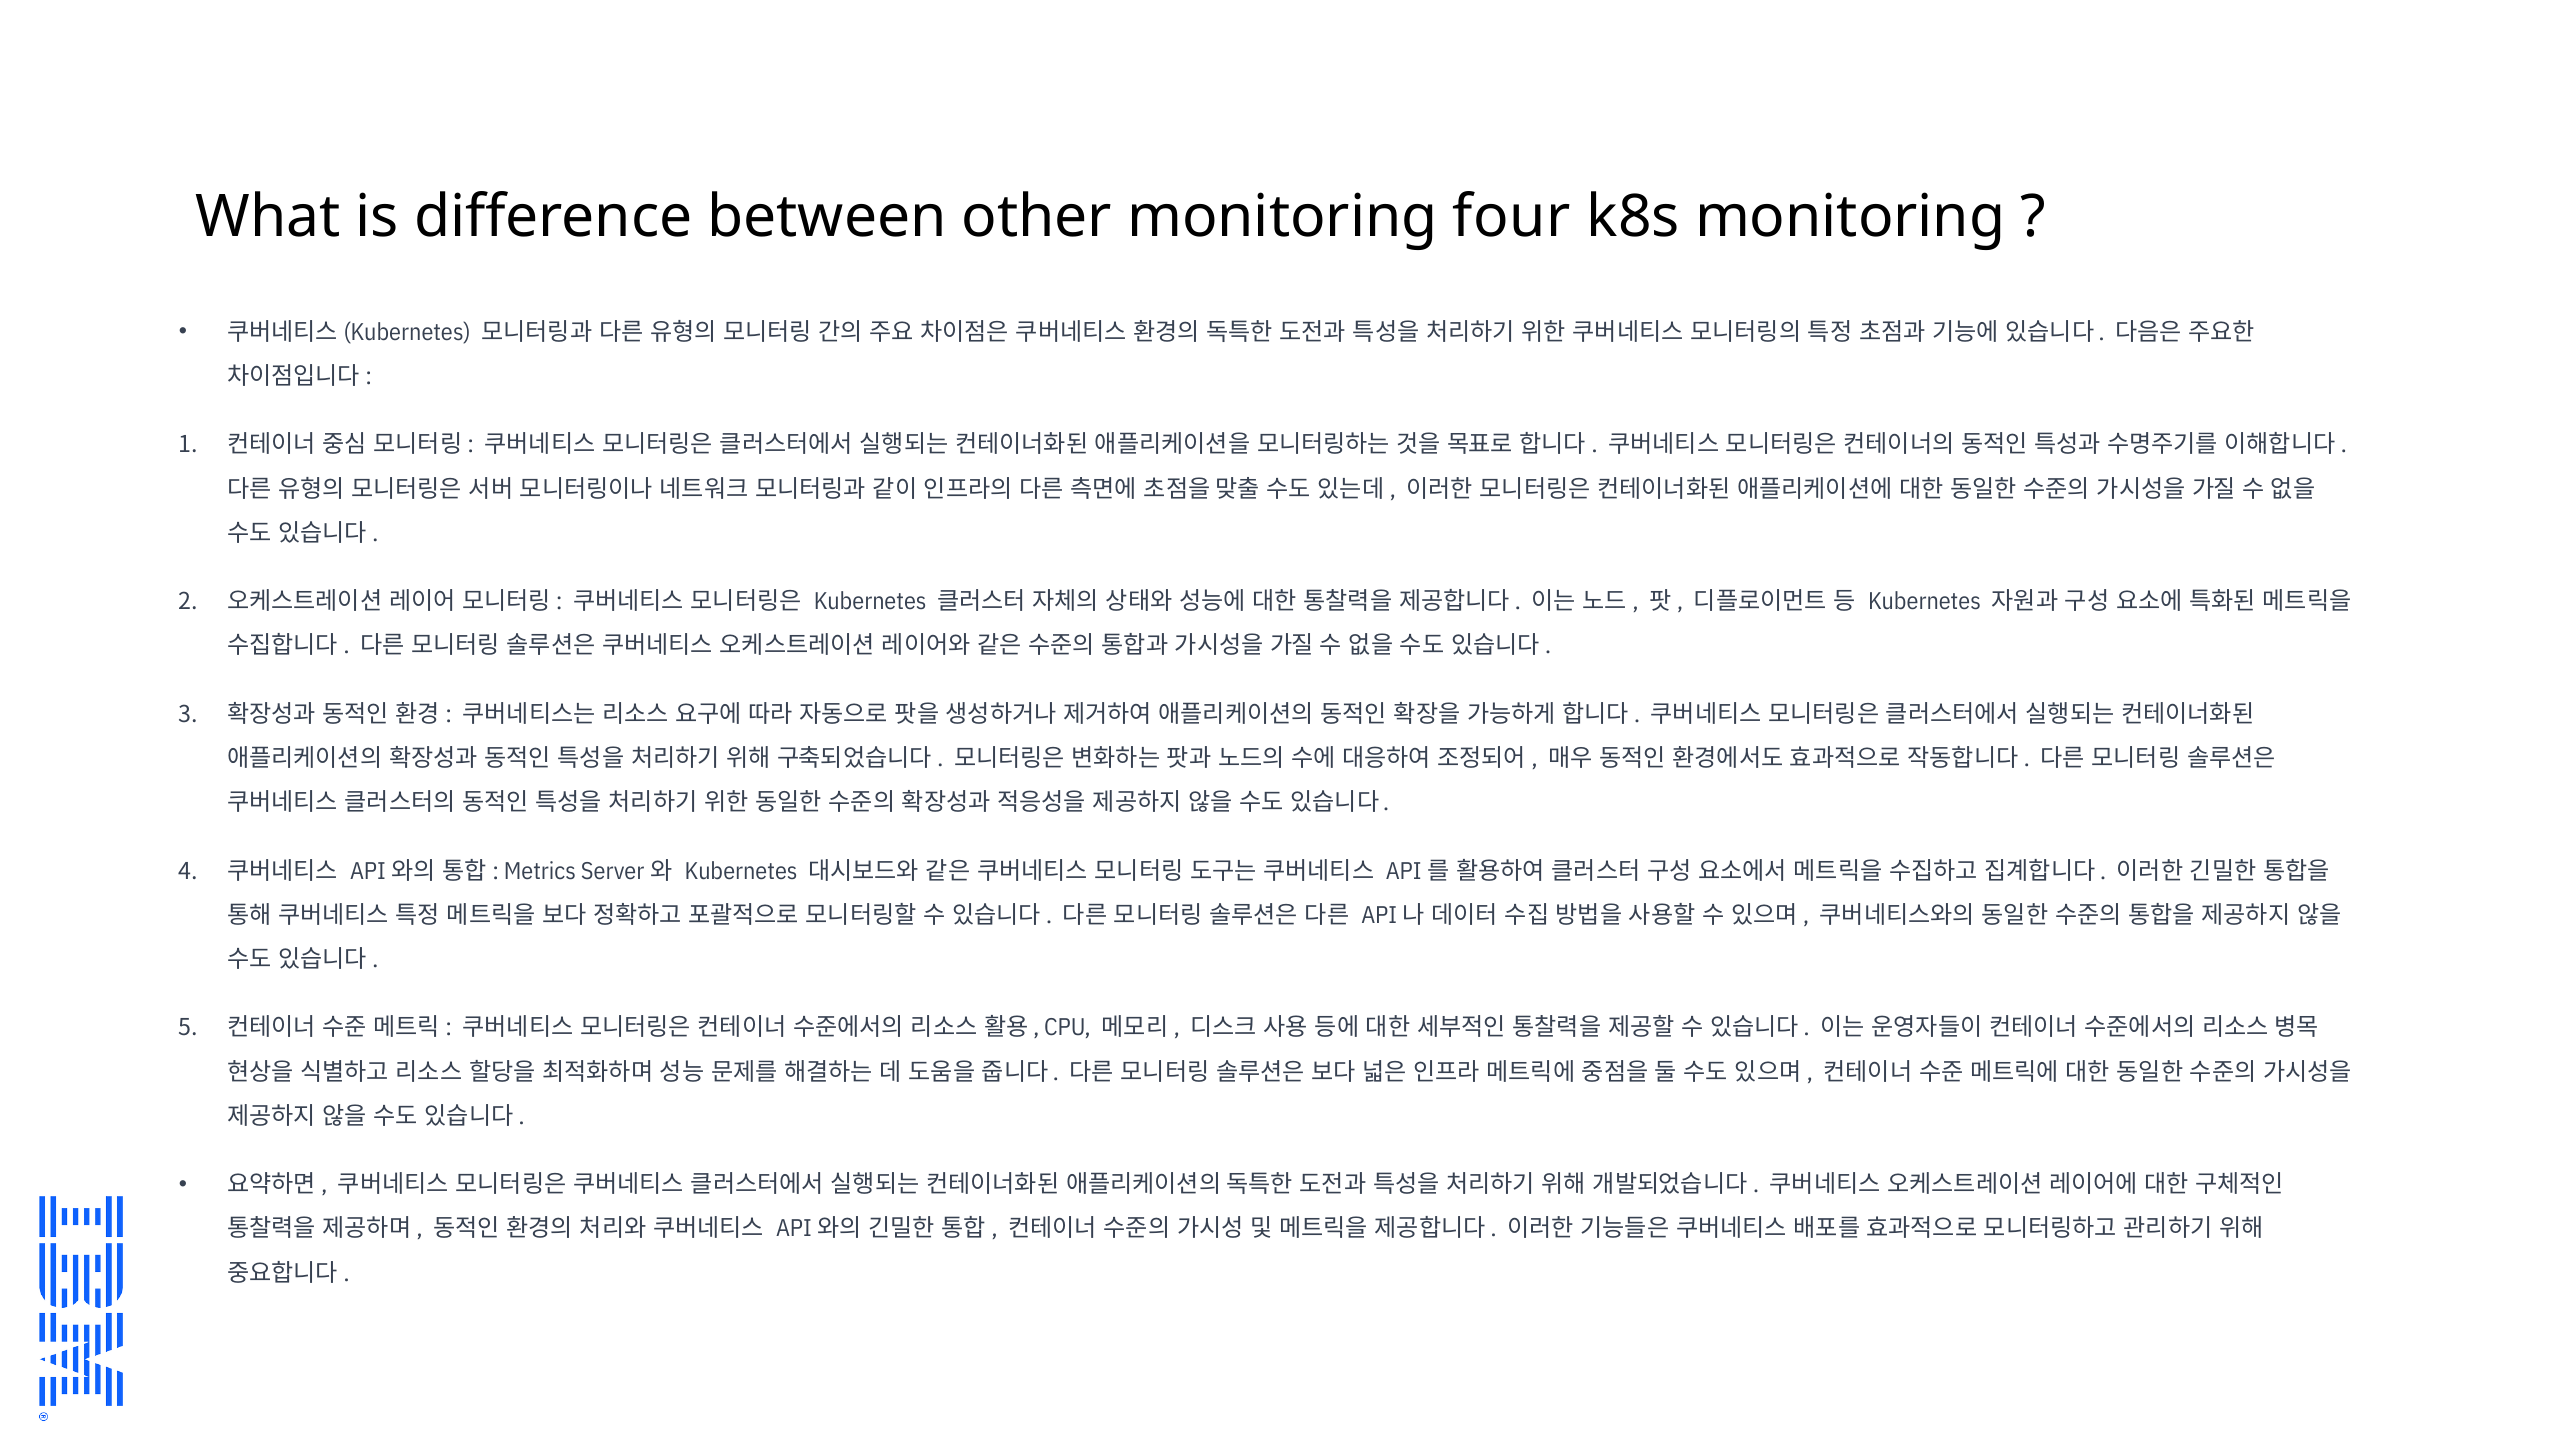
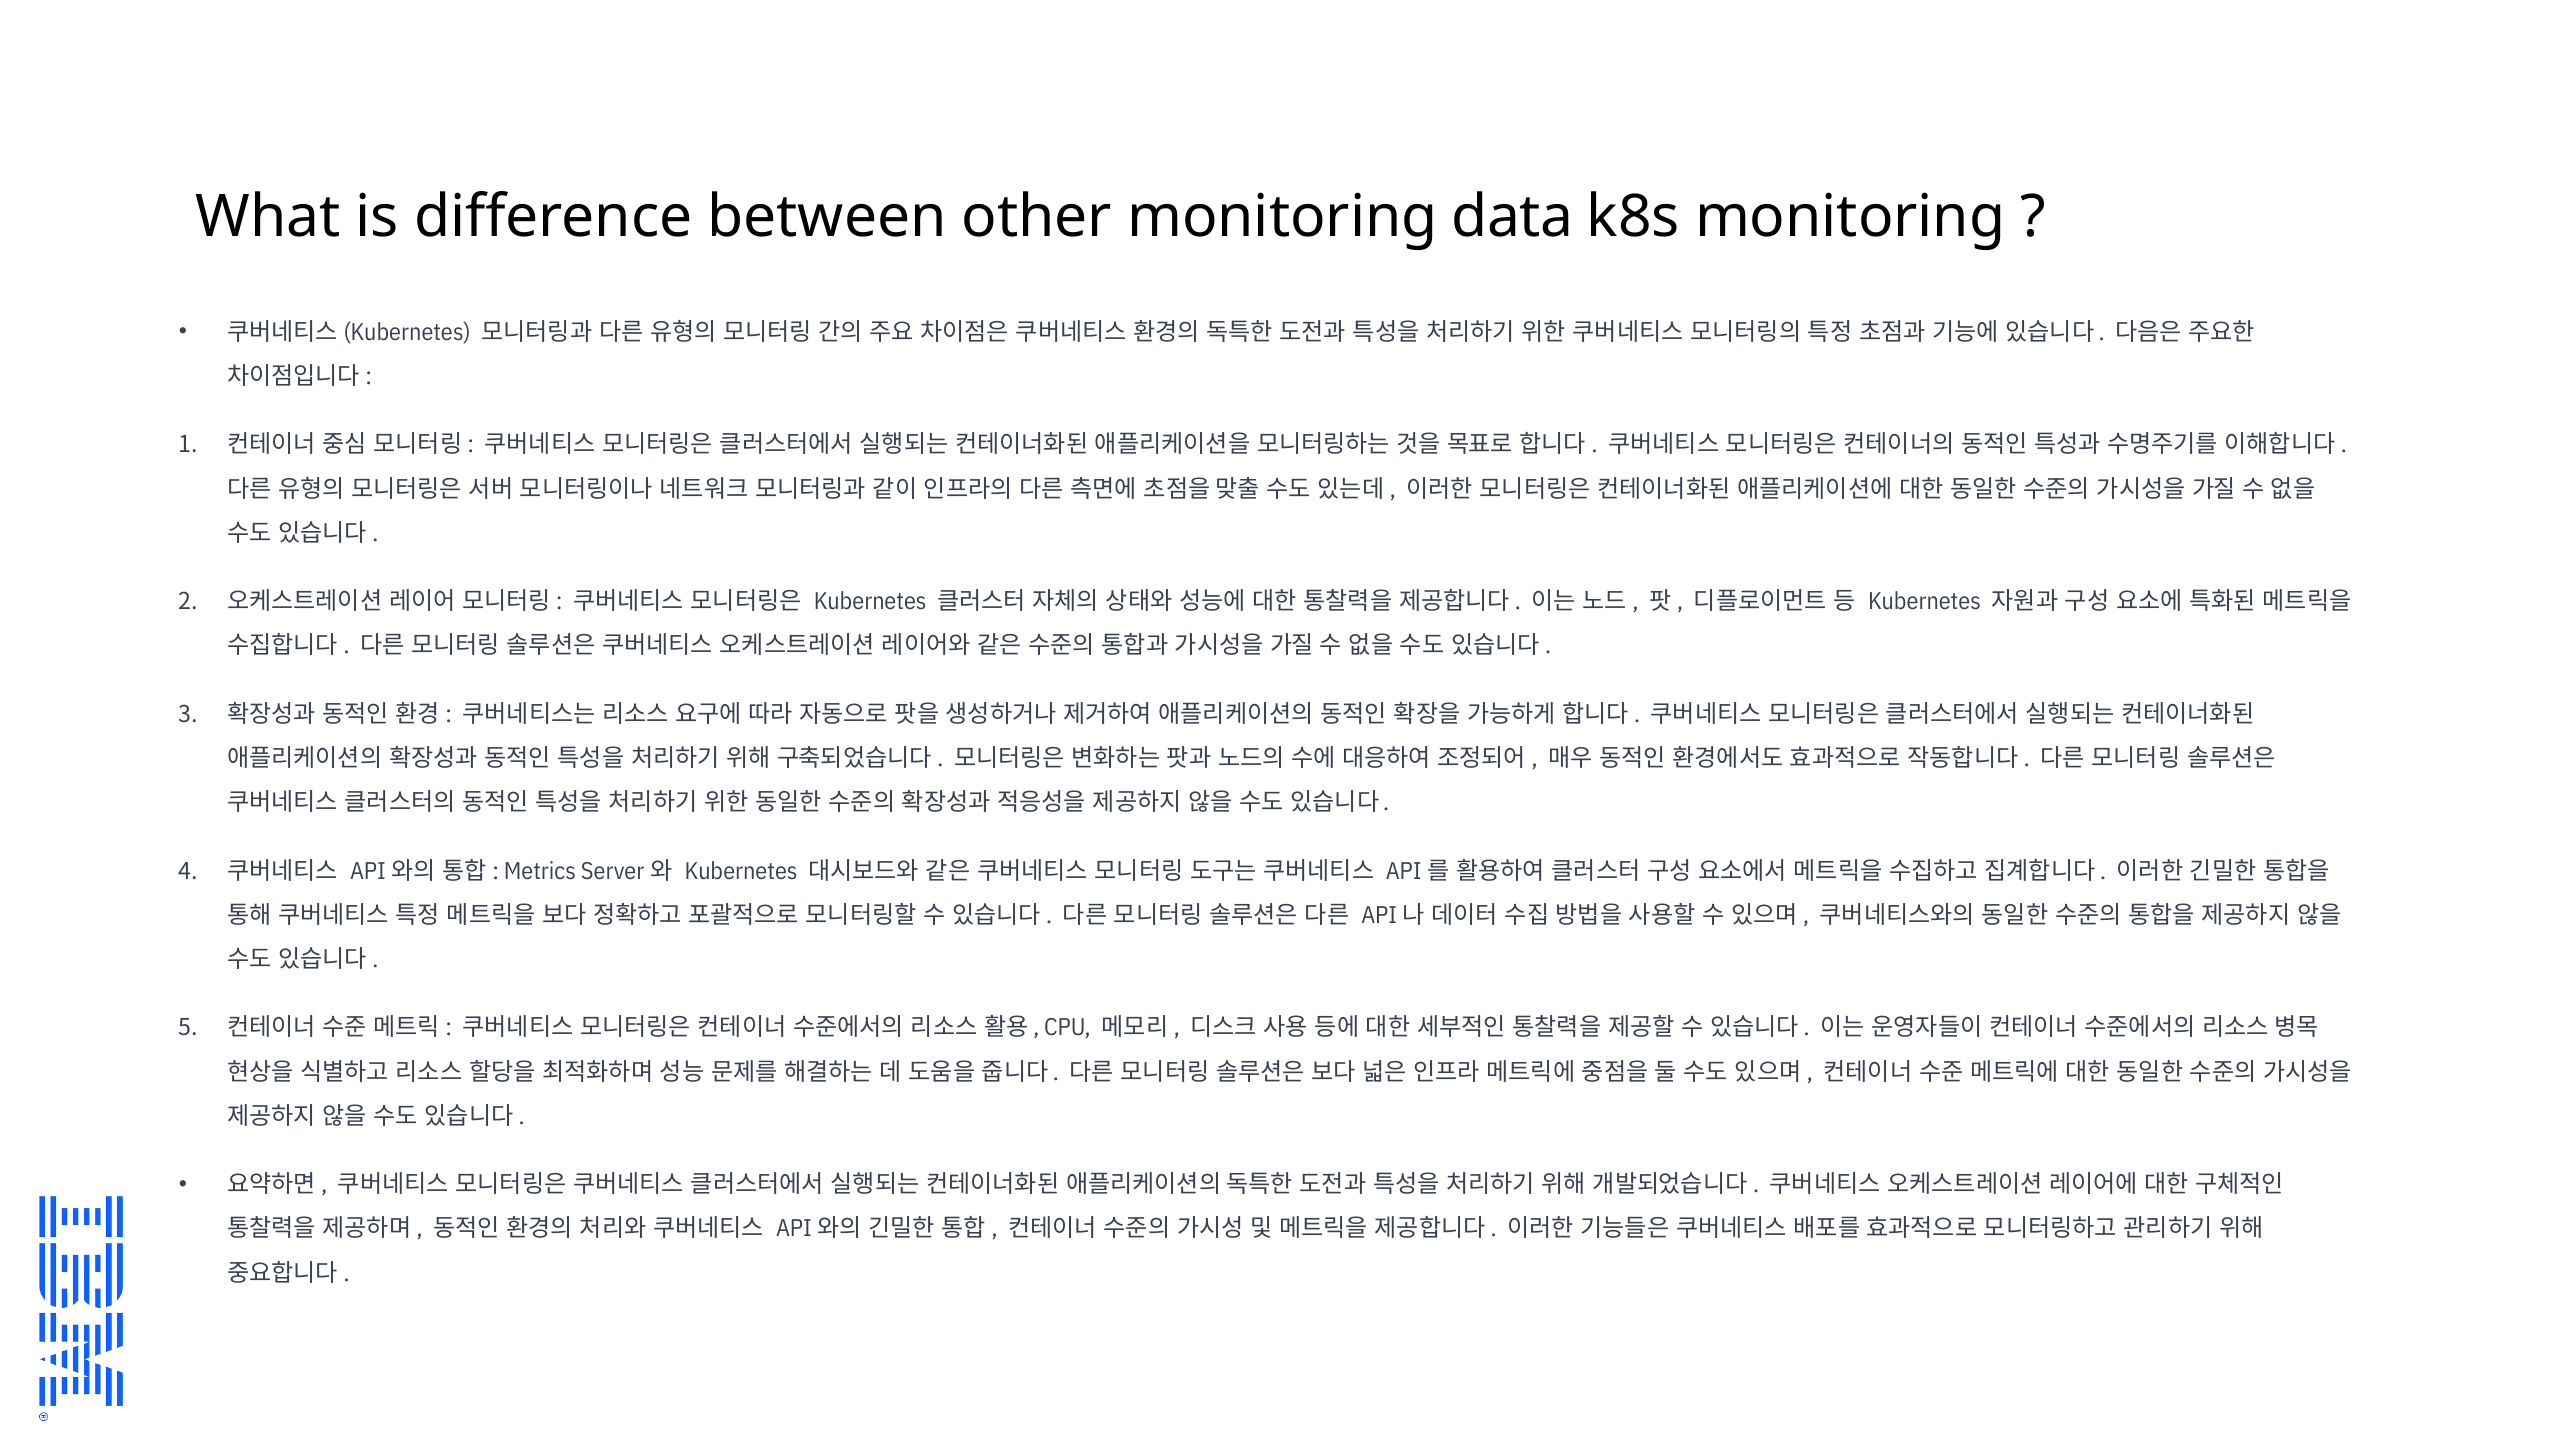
four: four -> data (1512, 217)
